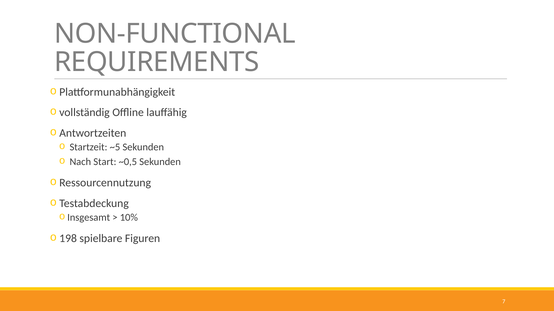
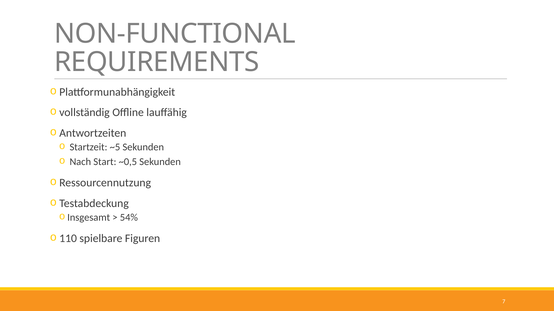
10%: 10% -> 54% (129, 218)
198: 198 -> 110 (68, 239)
